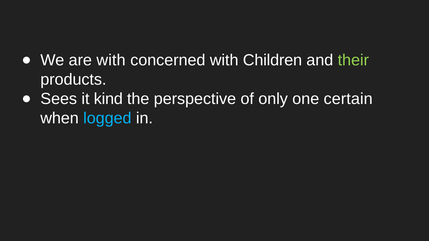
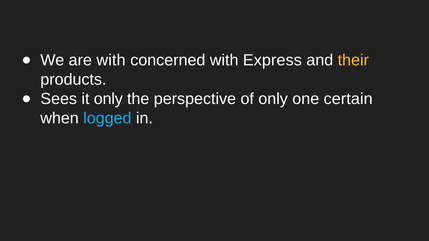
Children: Children -> Express (272, 60)
their colour: light green -> yellow (353, 60)
it kind: kind -> only (108, 99)
